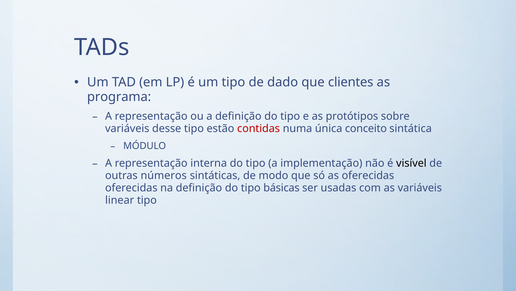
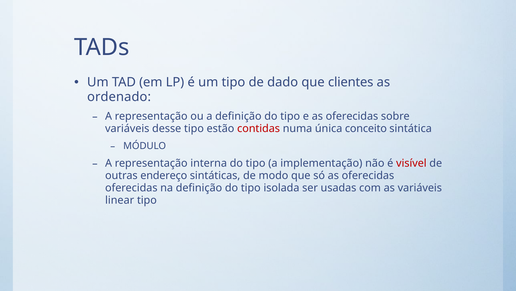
programa: programa -> ordenado (119, 97)
e as protótipos: protótipos -> oferecidas (352, 116)
visível colour: black -> red (411, 163)
números: números -> endereço (164, 175)
básicas: básicas -> isolada (281, 188)
